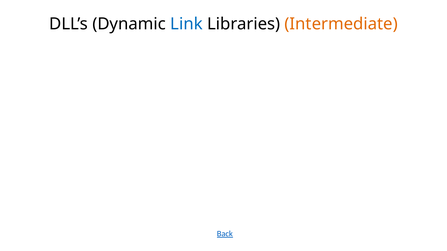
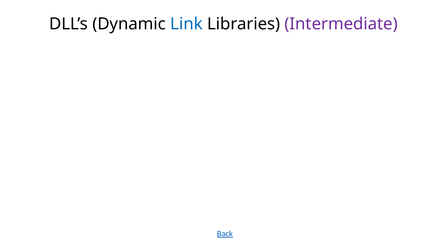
Intermediate colour: orange -> purple (341, 24)
